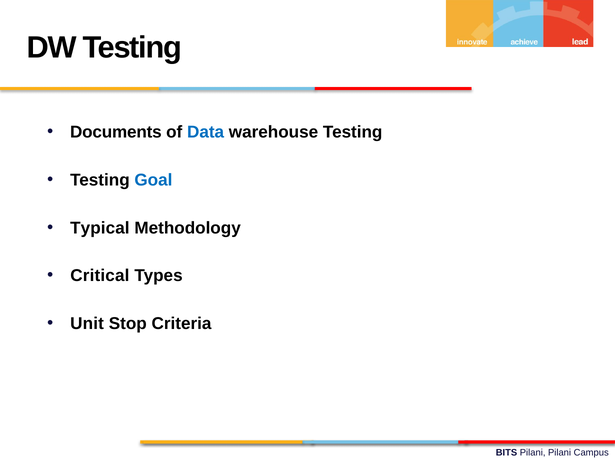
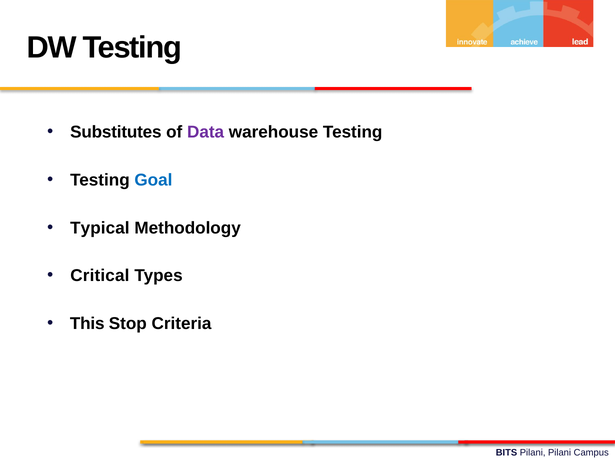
Documents: Documents -> Substitutes (116, 132)
Data colour: blue -> purple (206, 132)
Unit: Unit -> This (87, 324)
